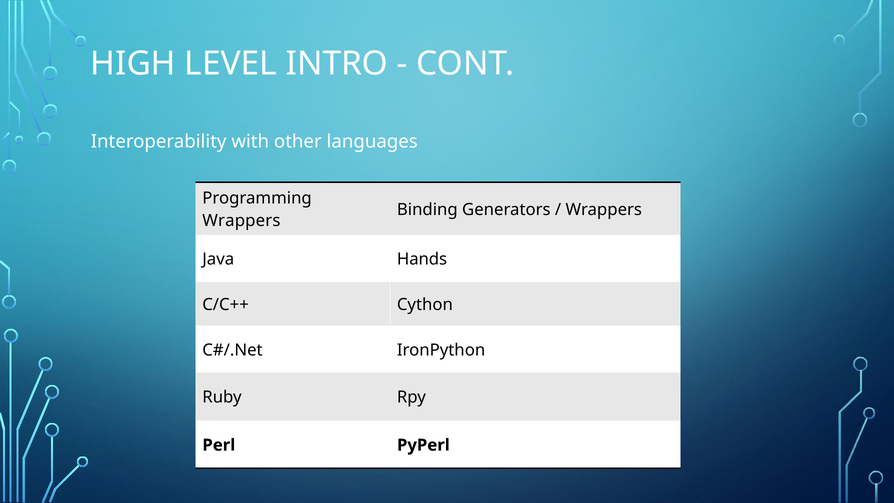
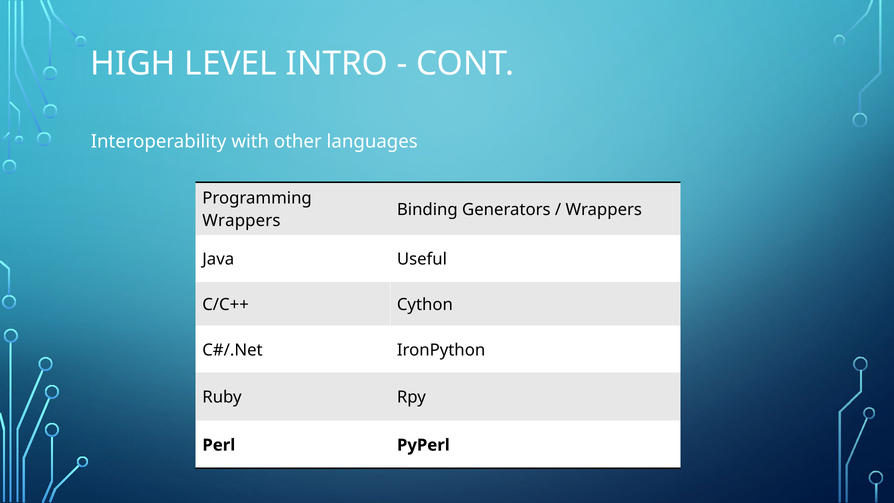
Hands: Hands -> Useful (422, 259)
